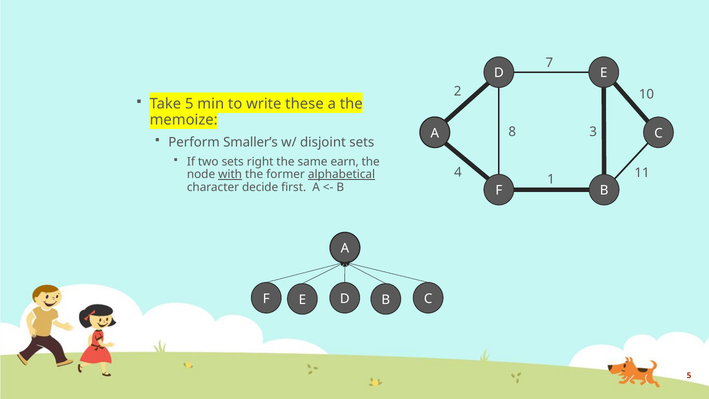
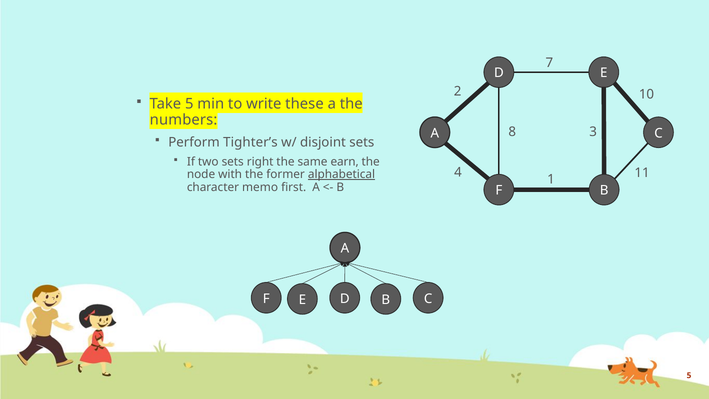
memoize: memoize -> numbers (184, 120)
Smaller’s: Smaller’s -> Tighter’s (250, 142)
with underline: present -> none (230, 174)
decide: decide -> memo (260, 187)
